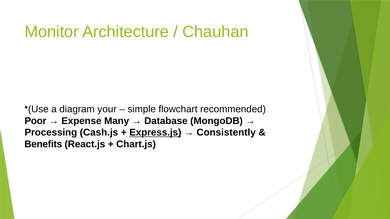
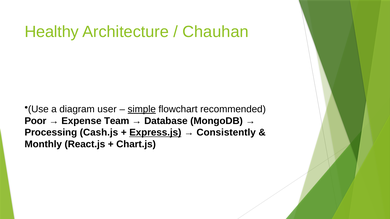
Monitor: Monitor -> Healthy (52, 32)
your: your -> user (107, 109)
simple underline: none -> present (142, 109)
Many: Many -> Team (117, 121)
Benefits: Benefits -> Monthly (43, 144)
